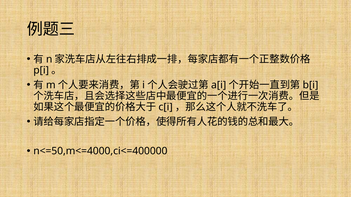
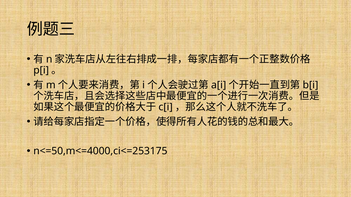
n<=50,m<=4000,ci<=400000: n<=50,m<=4000,ci<=400000 -> n<=50,m<=4000,ci<=253175 (100, 151)
